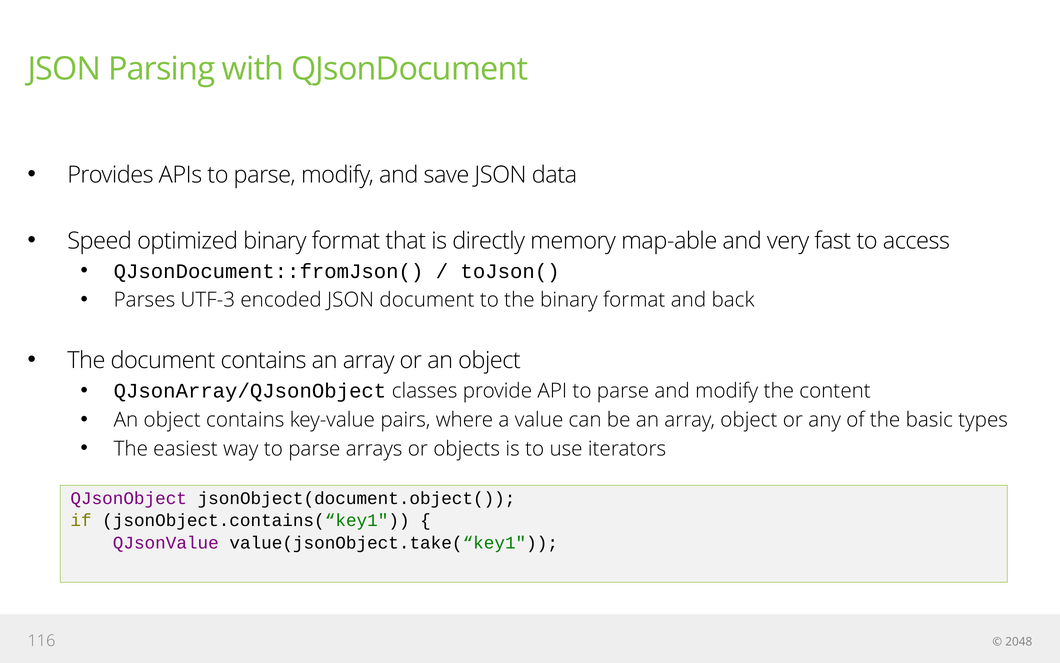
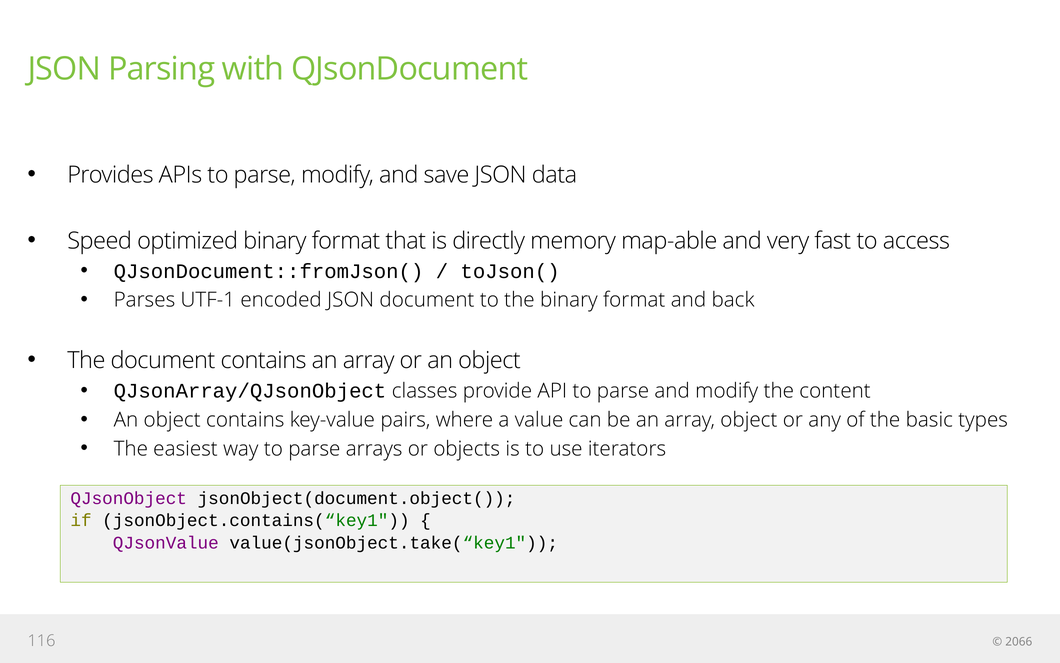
UTF-3: UTF-3 -> UTF-1 (208, 300)
2048: 2048 -> 2066 (1019, 641)
